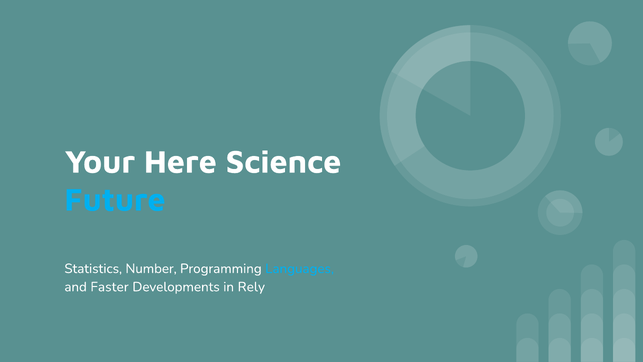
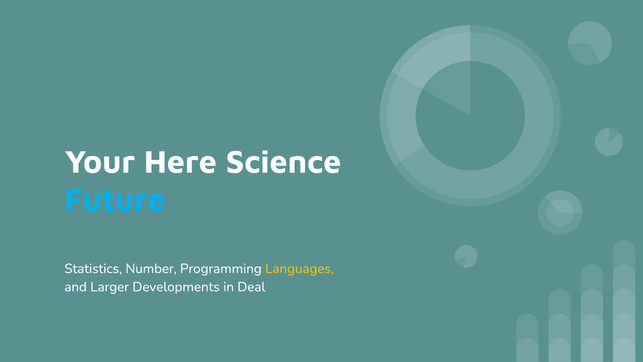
Languages colour: light blue -> yellow (300, 268)
Faster: Faster -> Larger (110, 287)
Rely: Rely -> Deal (251, 287)
